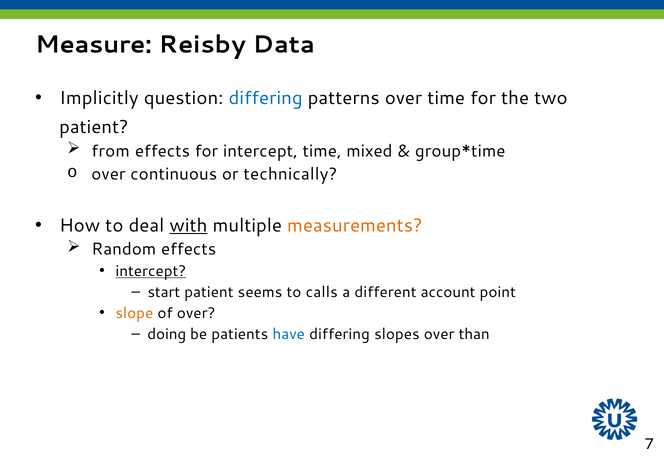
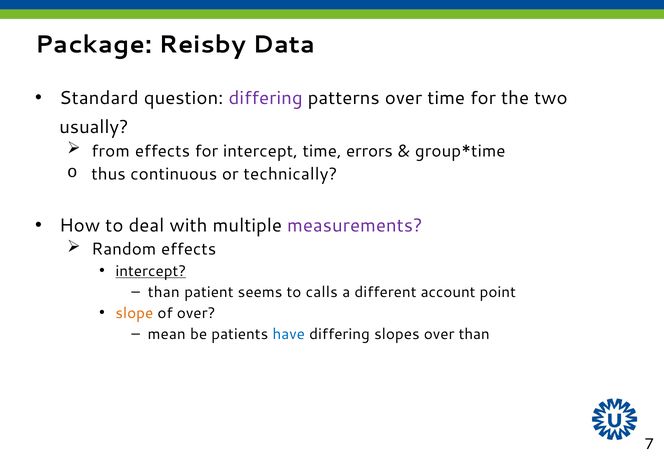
Measure: Measure -> Package (94, 45)
Implicitly: Implicitly -> Standard (99, 98)
differing colour: blue -> purple (266, 98)
patient: patient -> usually (94, 127)
mixed: mixed -> errors (369, 151)
over: over -> thus (109, 174)
with underline: present -> none (188, 225)
measurements colour: orange -> purple (355, 225)
start: start -> than (164, 292)
doing: doing -> mean (167, 334)
